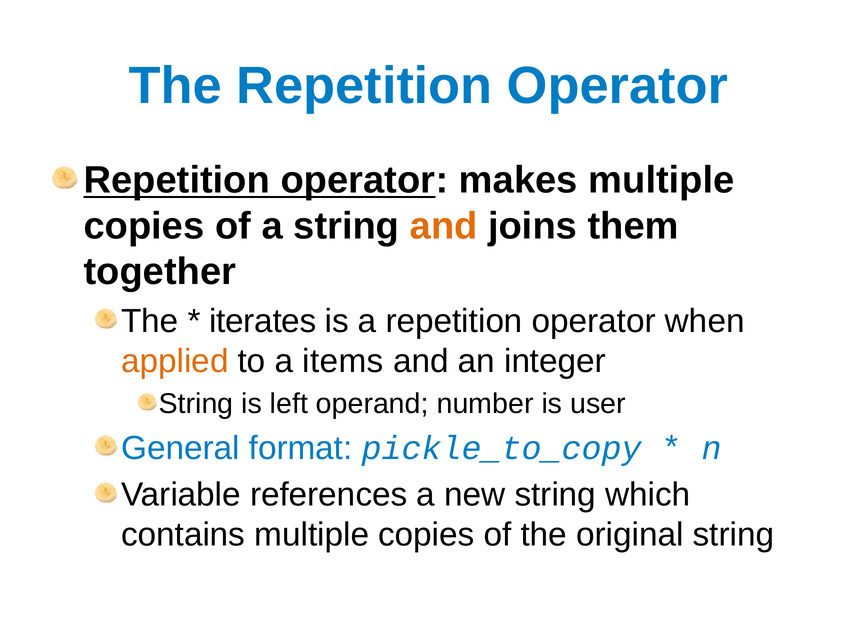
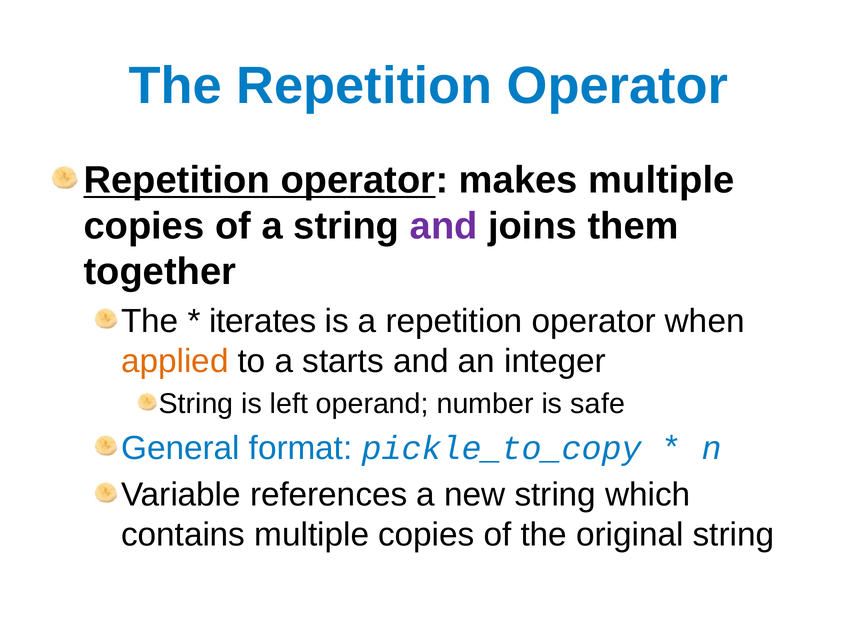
and colour: orange -> purple (444, 226)
items: items -> starts (343, 361)
user: user -> safe (598, 403)
